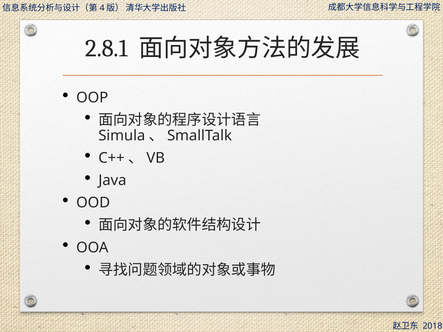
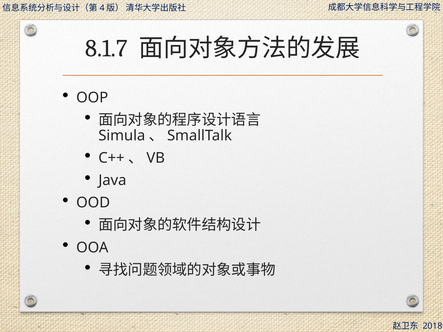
2.8.1: 2.8.1 -> 8.1.7 (106, 49)
